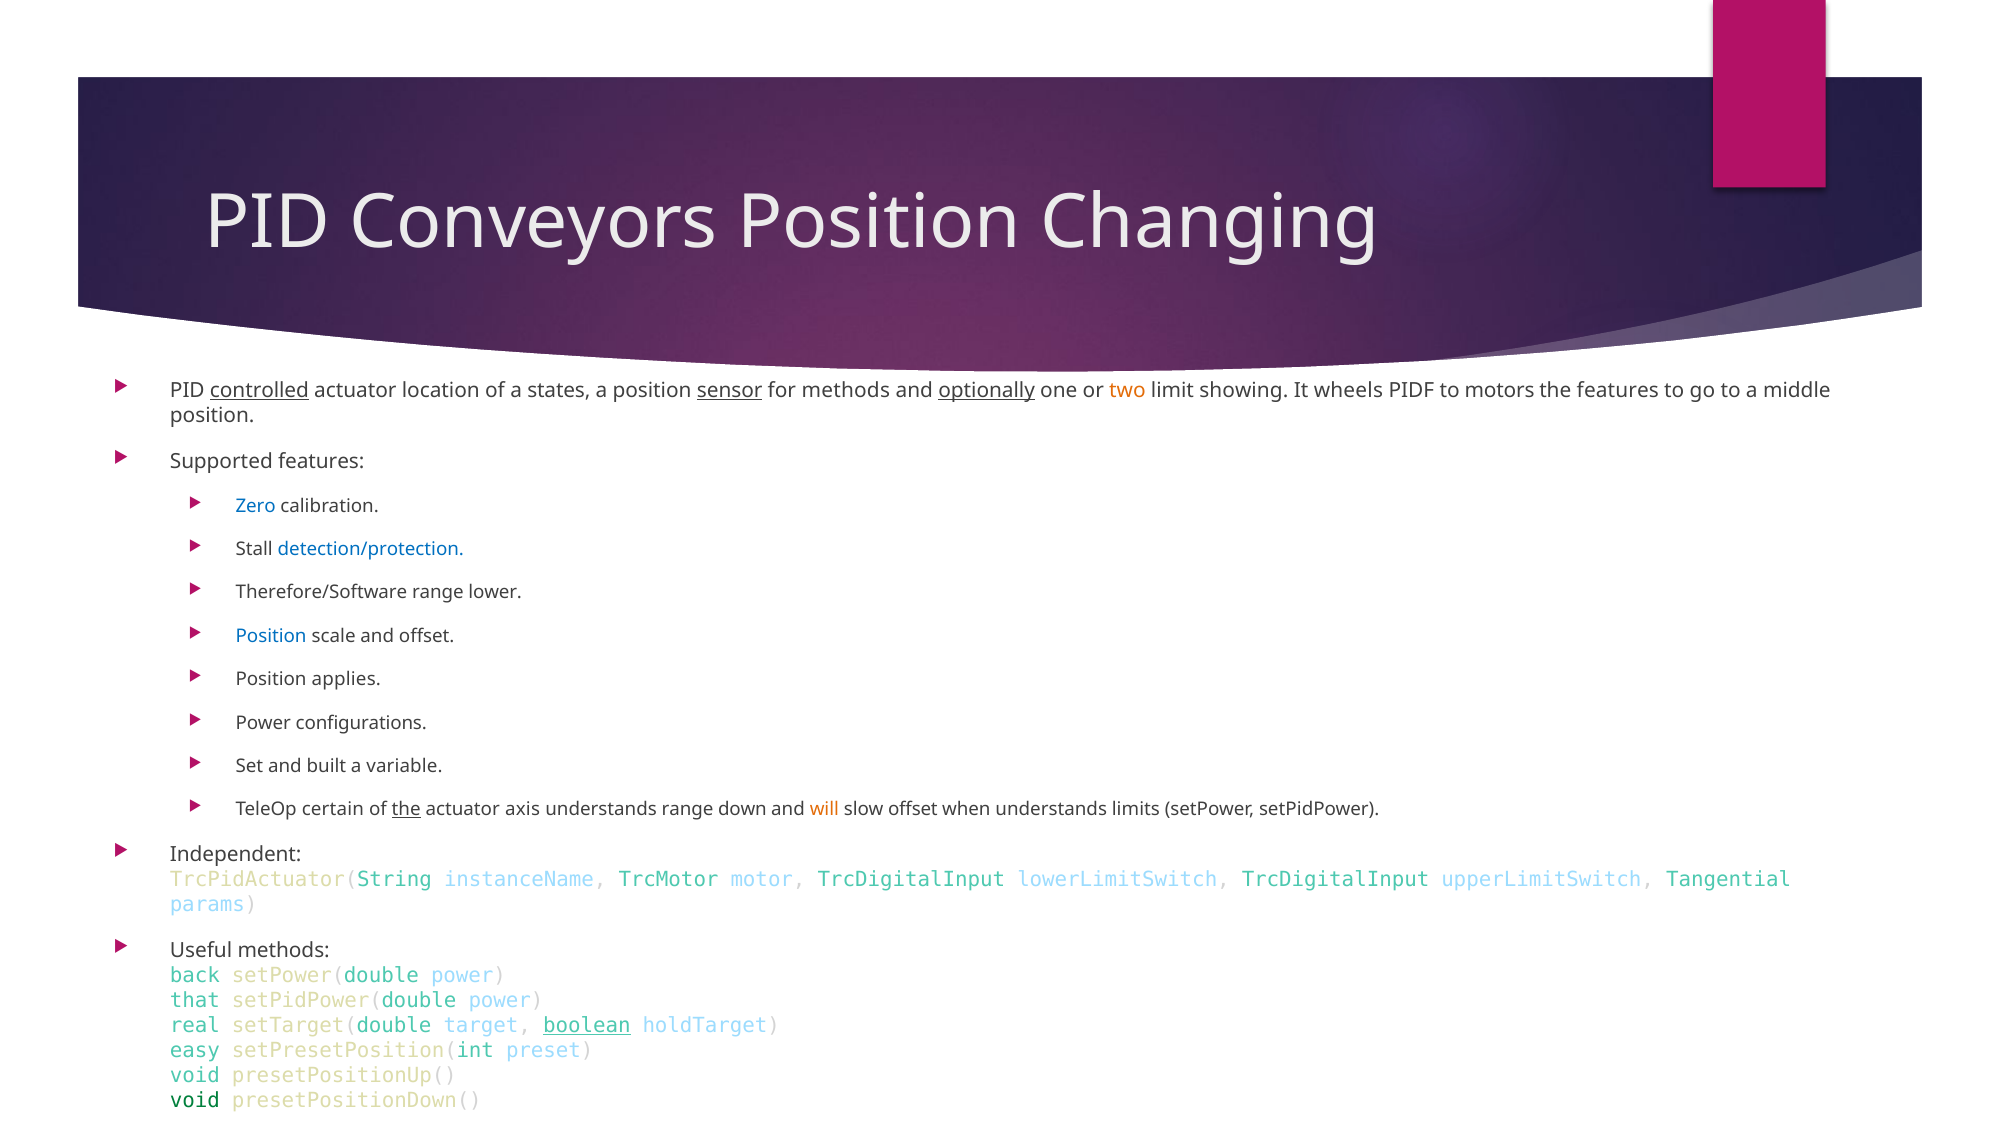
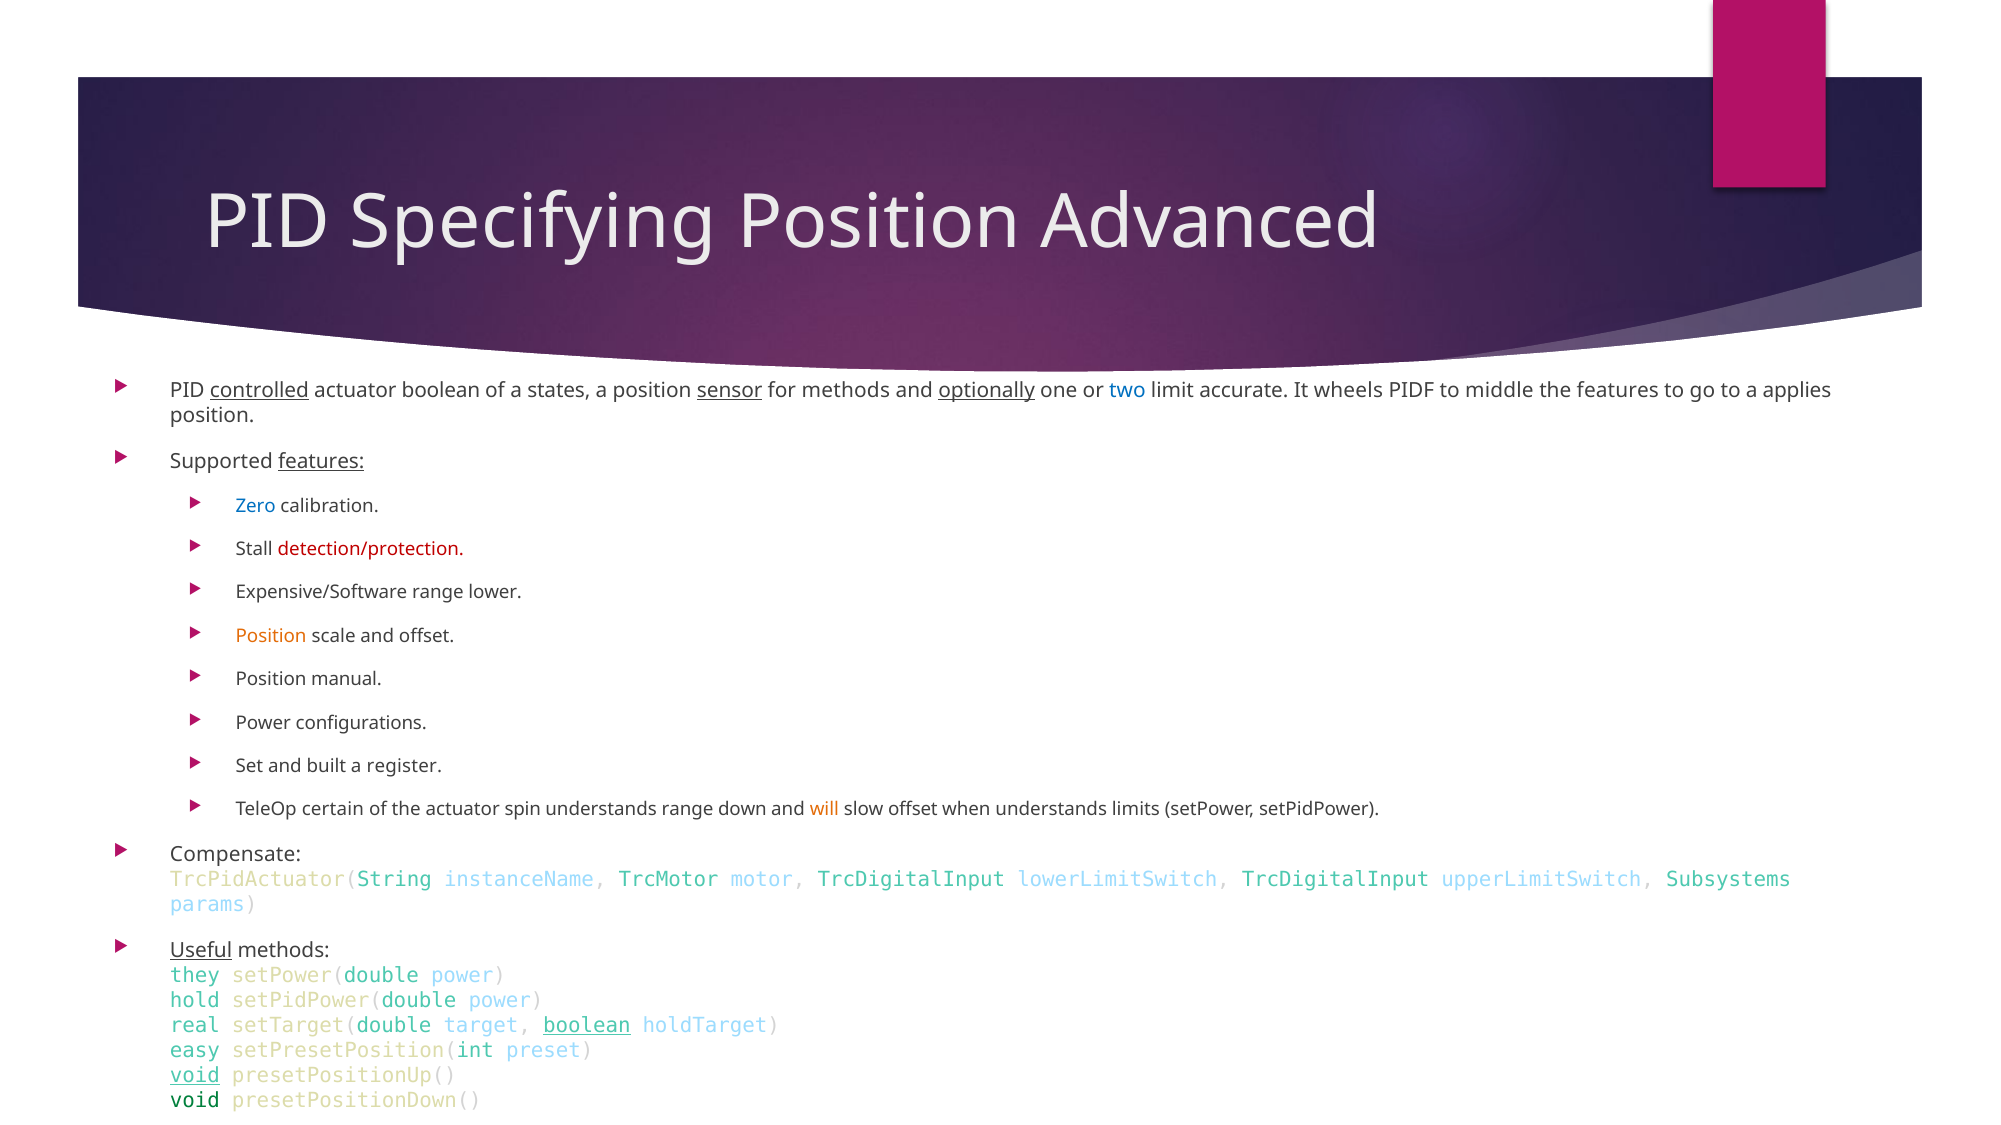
Conveyors: Conveyors -> Specifying (533, 223)
Changing: Changing -> Advanced (1210, 223)
actuator location: location -> boolean (441, 391)
two colour: orange -> blue (1127, 391)
showing: showing -> accurate (1244, 391)
motors: motors -> middle (1499, 391)
middle: middle -> applies (1797, 391)
features underline: none -> present (321, 462)
detection/protection colour: blue -> red (371, 549)
Therefore/Software: Therefore/Software -> Expensive/Software (321, 593)
Position colour: blue -> orange (271, 636)
applies: applies -> manual (347, 680)
variable: variable -> register (404, 767)
the underline: present -> none (406, 810)
axis: axis -> spin (523, 810)
Independent: Independent -> Compensate (236, 855)
Tangential: Tangential -> Subsystems (1729, 880)
Useful underline: none -> present (201, 951)
back: back -> they (195, 976)
that: that -> hold (195, 1001)
void underline: none -> present (195, 1076)
